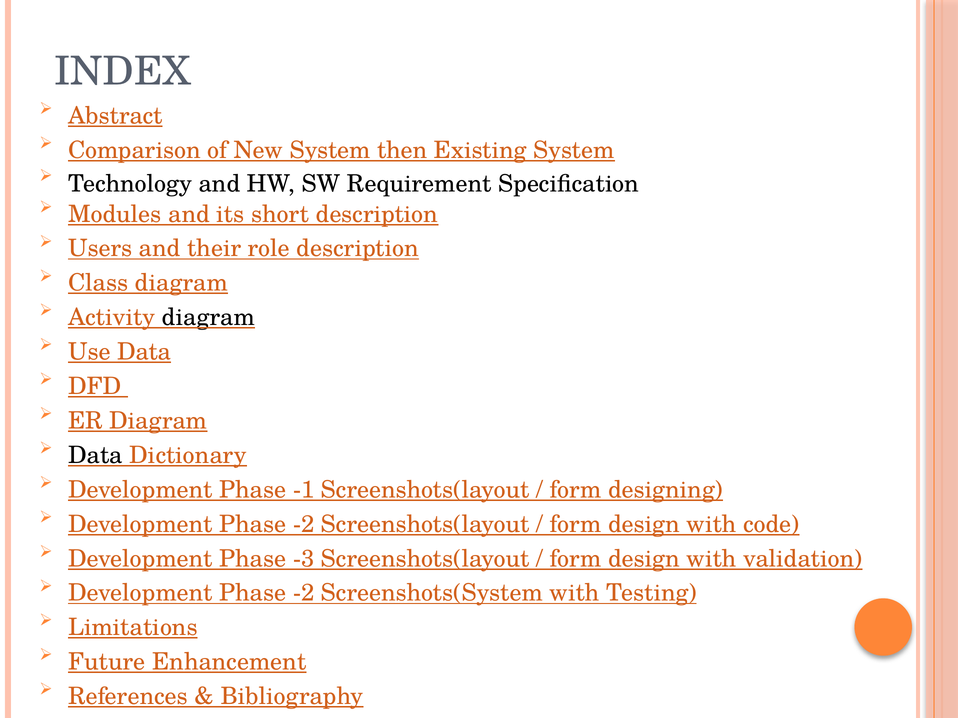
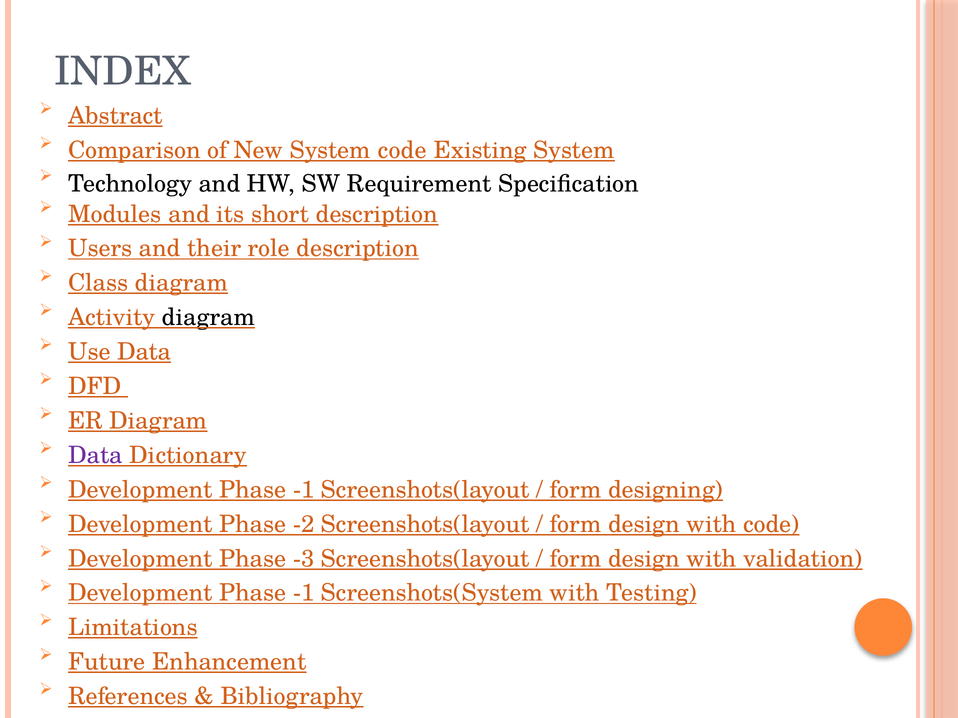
System then: then -> code (402, 150)
Data colour: black -> purple (95, 456)
-2: -2 -> -1 (304, 593)
